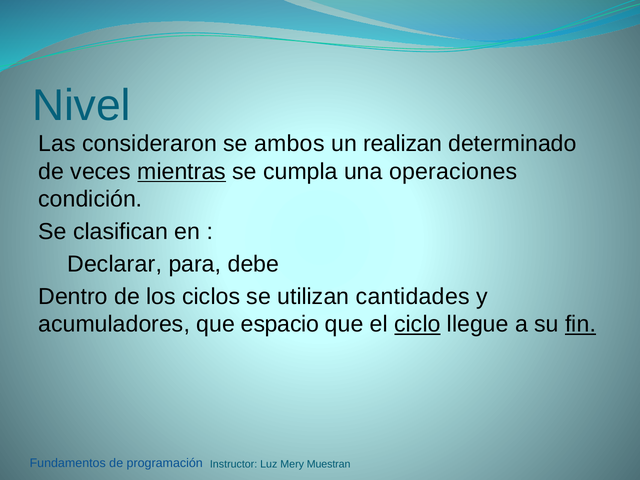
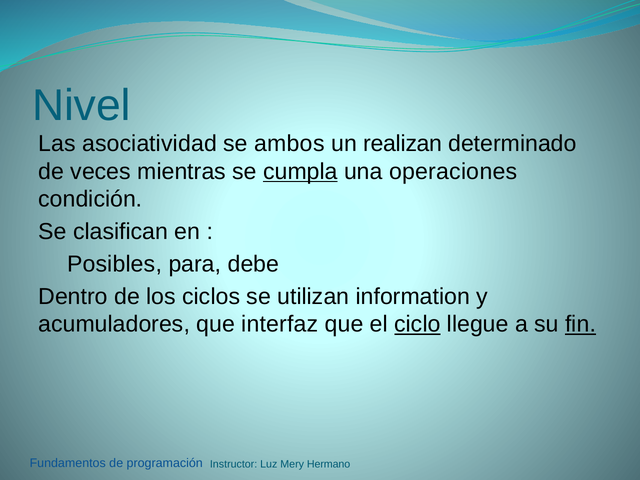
consideraron: consideraron -> asociatividad (149, 144)
mientras underline: present -> none (182, 172)
cumpla underline: none -> present (300, 172)
Declarar: Declarar -> Posibles (115, 264)
cantidades: cantidades -> information (413, 297)
espacio: espacio -> interfaz (280, 324)
Muestran: Muestran -> Hermano (329, 464)
